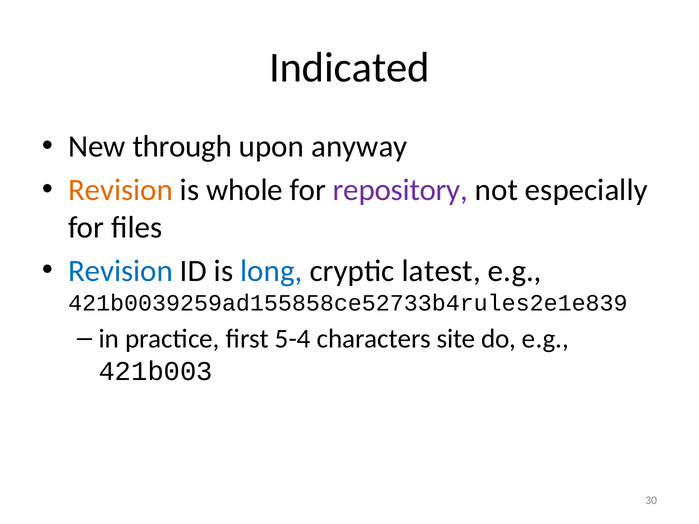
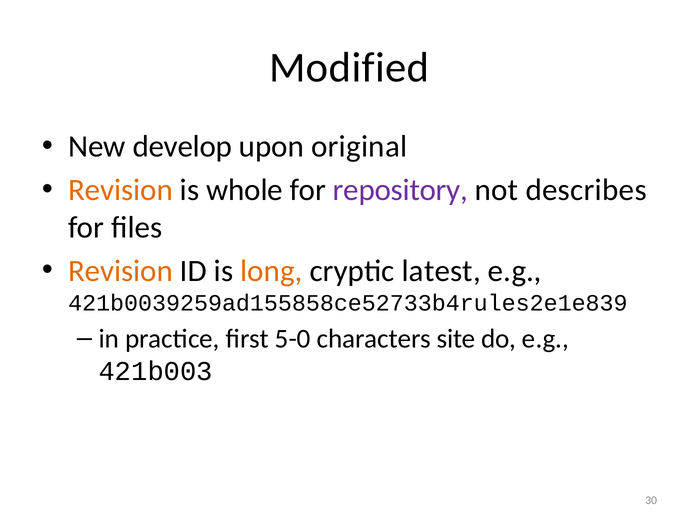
Indicated: Indicated -> Modified (349, 68)
through: through -> develop (182, 147)
anyway: anyway -> original (359, 147)
especially: especially -> describes (586, 190)
Revision colour: blue -> orange (121, 271)
long colour: blue -> orange (271, 271)
5-4: 5-4 -> 5-0 (293, 339)
